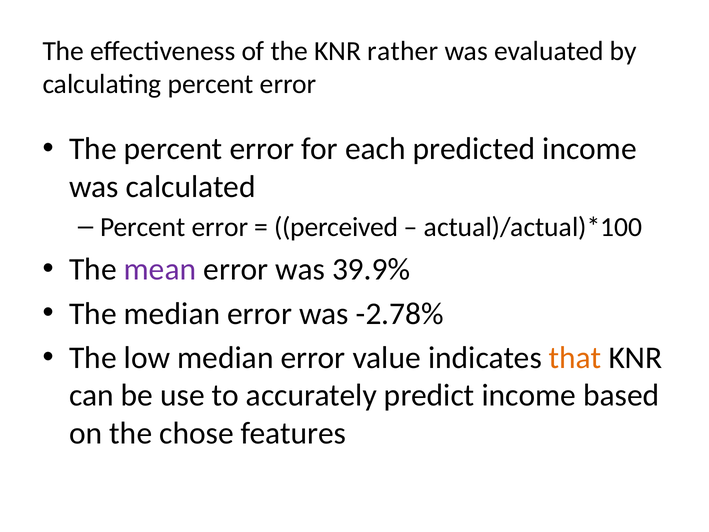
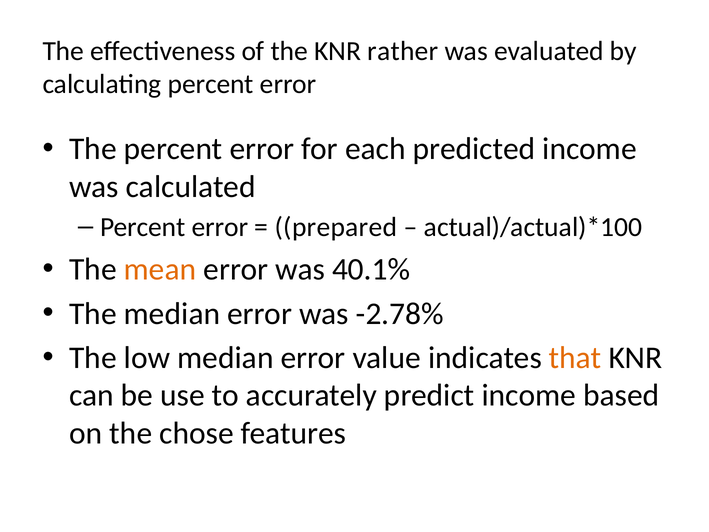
perceived: perceived -> prepared (336, 227)
mean colour: purple -> orange (160, 269)
39.9%: 39.9% -> 40.1% (371, 269)
